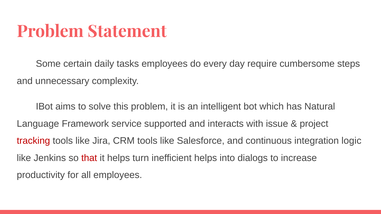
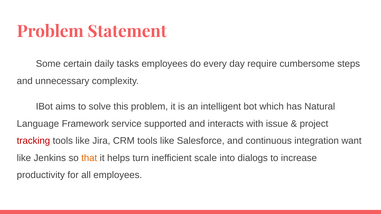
logic: logic -> want (351, 141)
that colour: red -> orange (89, 158)
inefficient helps: helps -> scale (206, 158)
